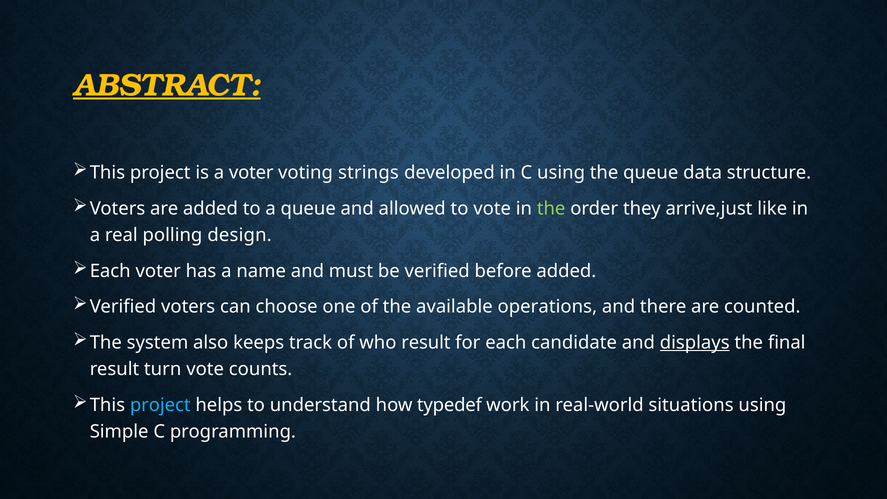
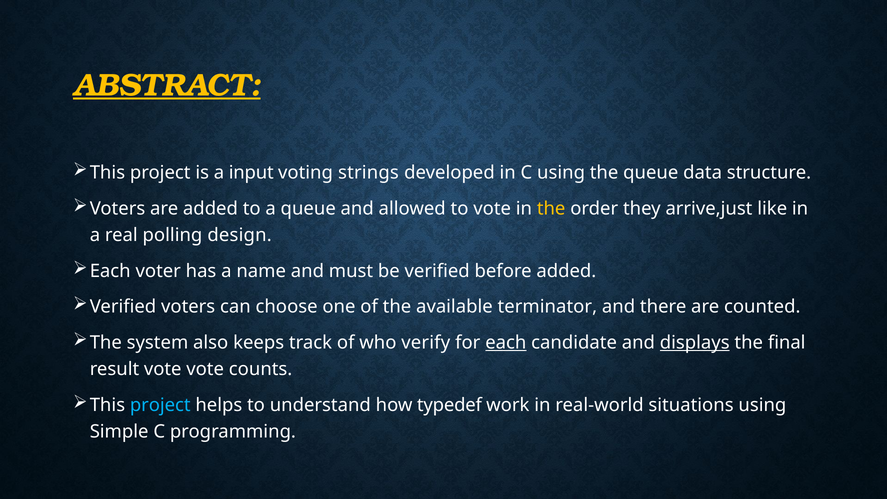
a voter: voter -> input (251, 173)
the colour: light green -> yellow (551, 208)
operations: operations -> terminator (547, 307)
who result: result -> verify (426, 343)
each underline: none -> present (506, 343)
result turn: turn -> vote (163, 369)
